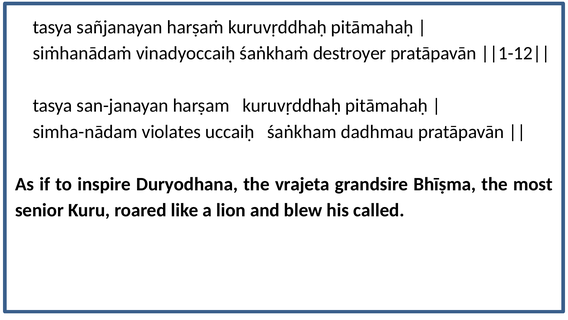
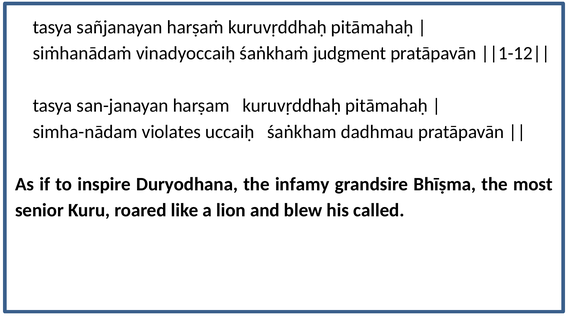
destroyer: destroyer -> judgment (350, 53)
vrajeta: vrajeta -> infamy (302, 184)
